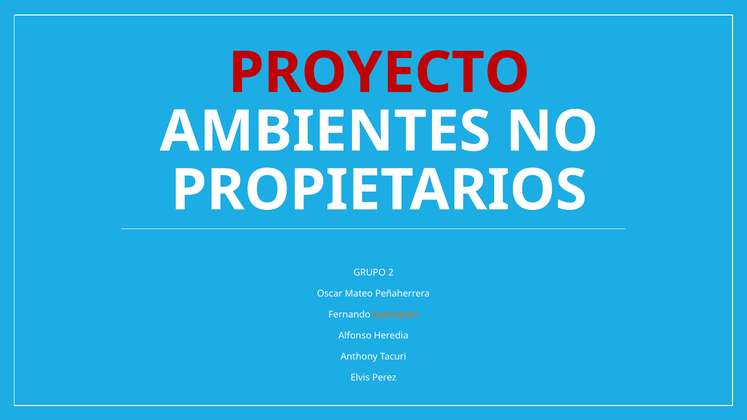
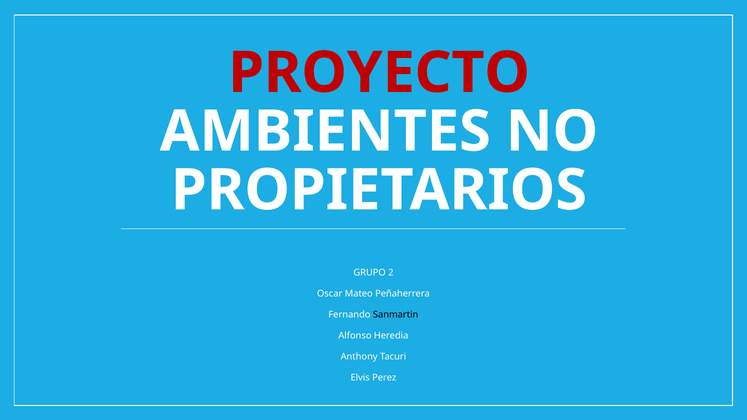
Sanmartin colour: orange -> black (396, 315)
